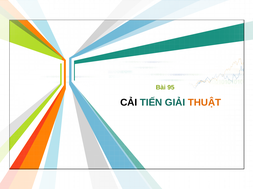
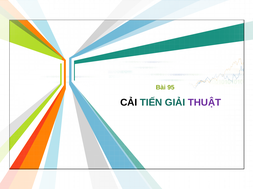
THUẬT colour: orange -> purple (205, 103)
